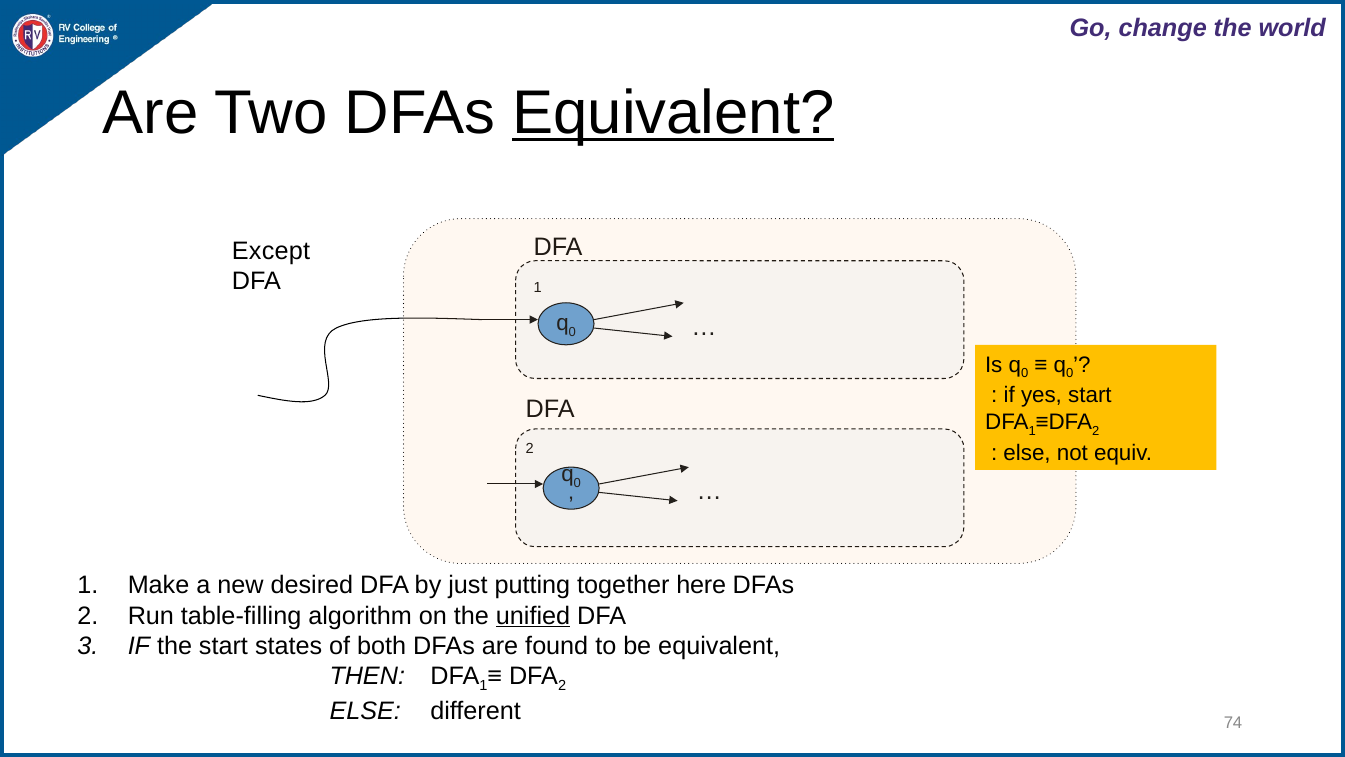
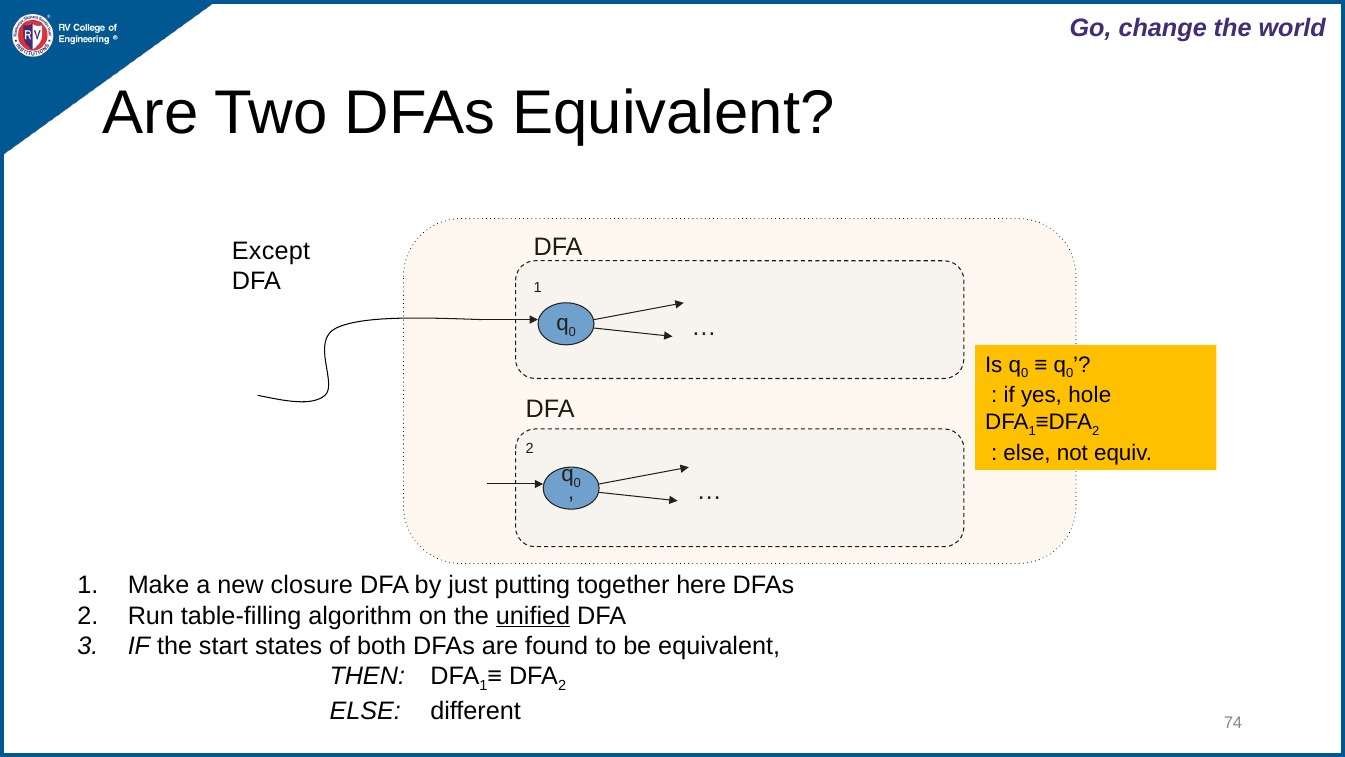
Equivalent underline: present -> none (673, 113)
yes start: start -> hole (1090, 395)
desired: desired -> closure (312, 585)
